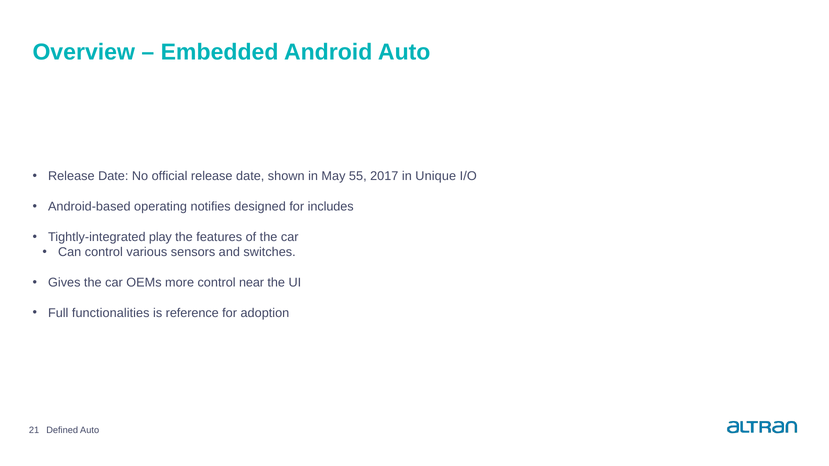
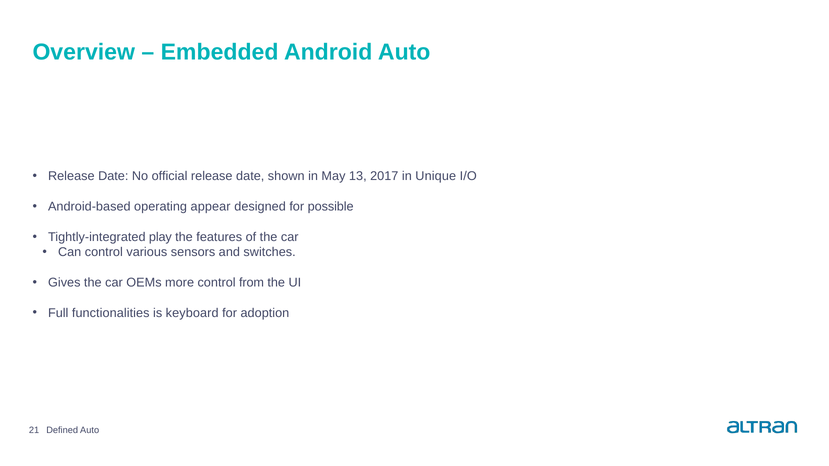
55: 55 -> 13 (358, 176)
notifies: notifies -> appear (211, 207)
includes: includes -> possible (331, 207)
near: near -> from (252, 283)
reference: reference -> keyboard (192, 313)
